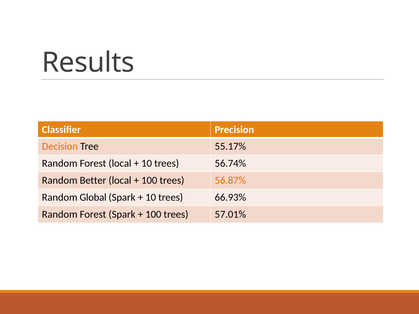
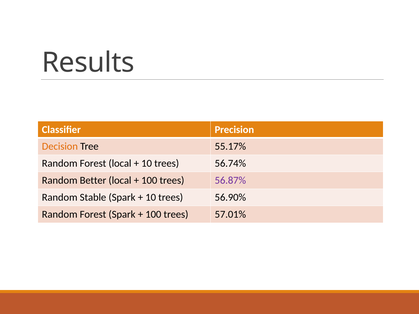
56.87% colour: orange -> purple (230, 181)
Global: Global -> Stable (93, 198)
66.93%: 66.93% -> 56.90% (230, 198)
